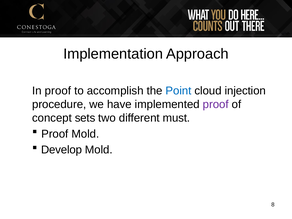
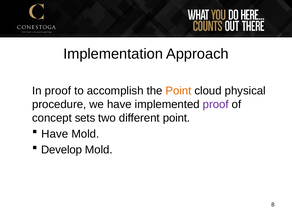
Point colour: blue -> orange (178, 91)
injection: injection -> physical (245, 91)
different must: must -> point (176, 118)
Proof: Proof -> Have (55, 134)
